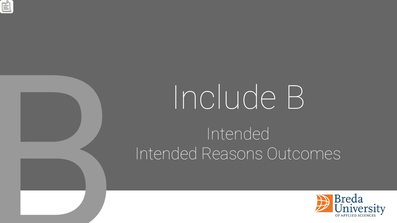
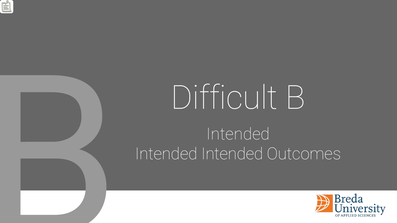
Include: Include -> Difficult (224, 98)
Reasons: Reasons -> Intended (232, 154)
